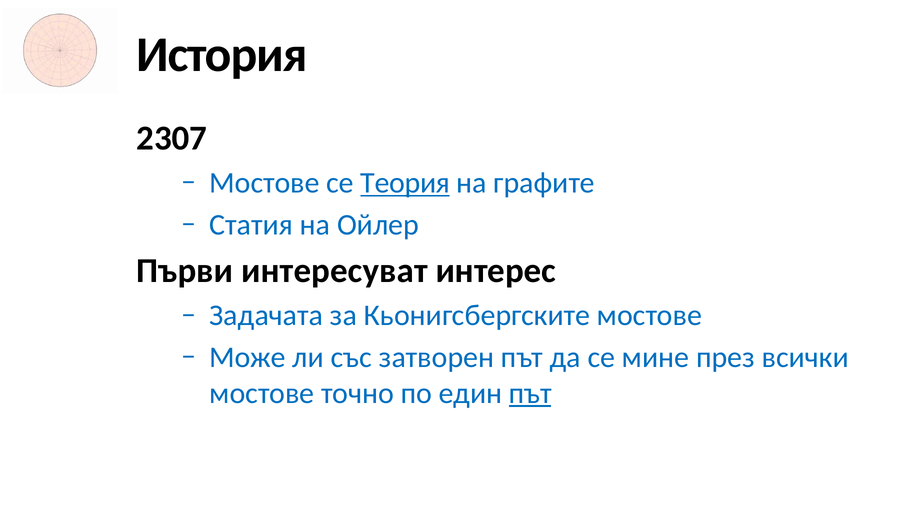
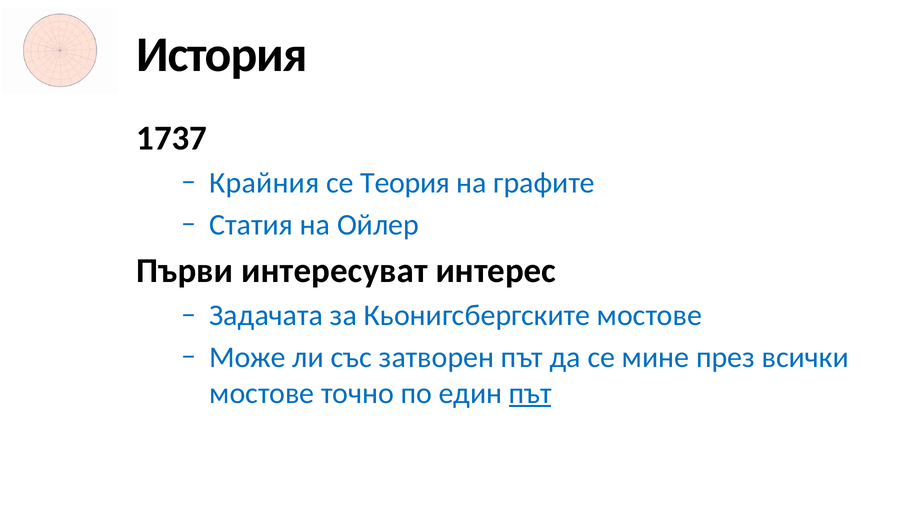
2307: 2307 -> 1737 (172, 138)
Мостове: Мостове -> Крайния (264, 183)
Теория underline: present -> none (405, 183)
